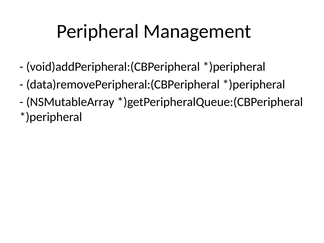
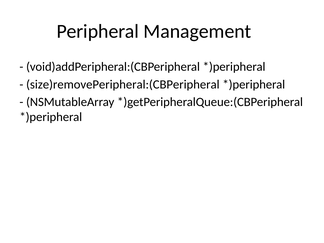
data)removePeripheral:(CBPeripheral: data)removePeripheral:(CBPeripheral -> size)removePeripheral:(CBPeripheral (123, 84)
